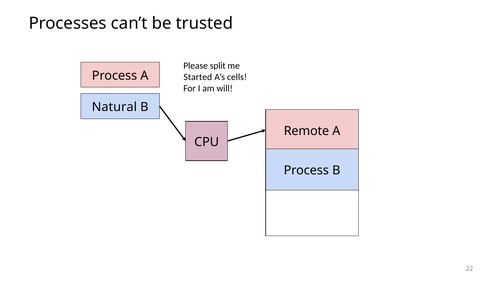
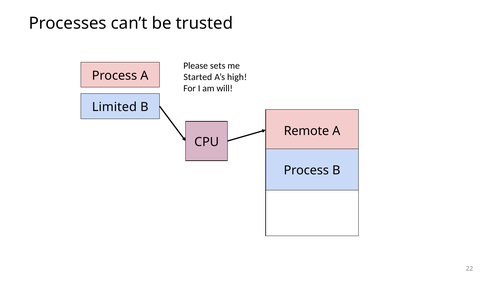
split: split -> sets (218, 66)
cells: cells -> high (237, 77)
Natural: Natural -> Limited (114, 107)
